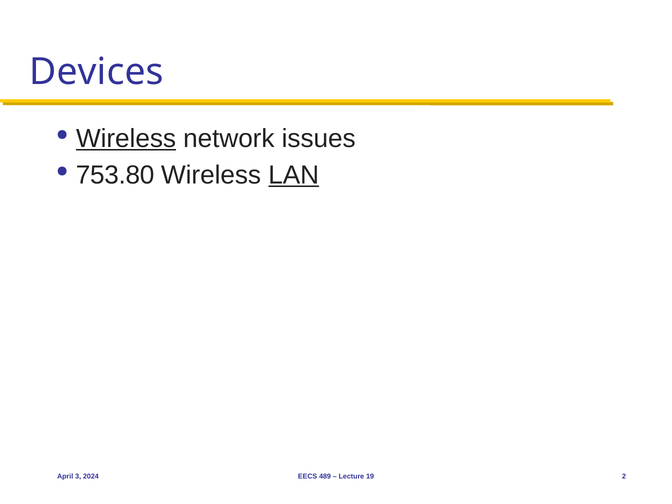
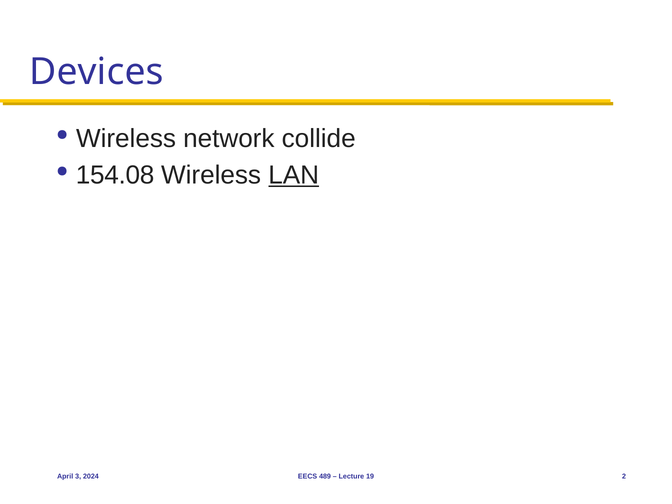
Wireless underline: present -> none (126, 139)
issues: issues -> collide (319, 139)
753.80: 753.80 -> 154.08 (115, 175)
